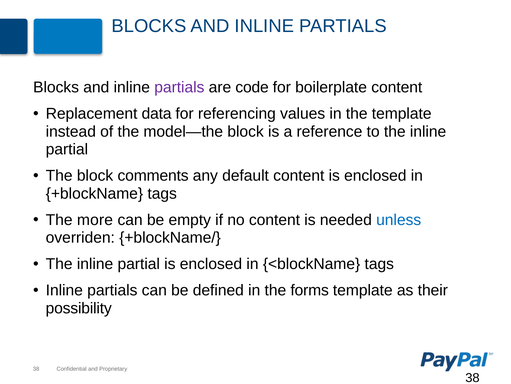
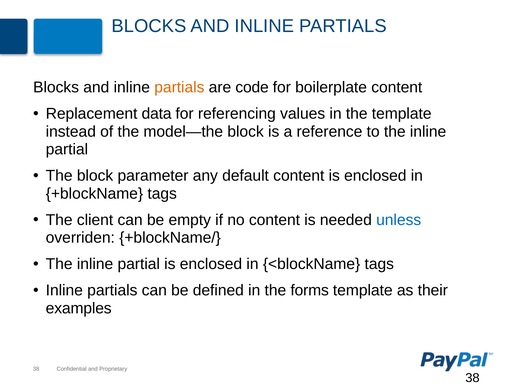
partials colour: purple -> orange (179, 87)
comments: comments -> parameter (153, 175)
more: more -> client (95, 219)
possibility: possibility -> examples (79, 308)
